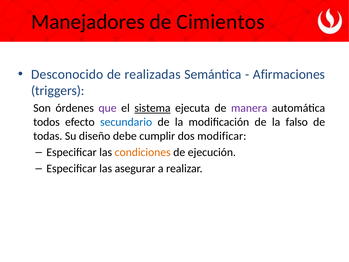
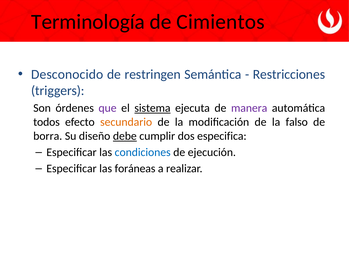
Manejadores: Manejadores -> Terminología (88, 22)
realizadas: realizadas -> restringen (153, 74)
Afirmaciones: Afirmaciones -> Restricciones (289, 74)
secundario colour: blue -> orange (126, 122)
todas: todas -> borra (48, 136)
debe underline: none -> present (125, 136)
modificar: modificar -> especifica (222, 136)
condiciones colour: orange -> blue (143, 152)
asegurar: asegurar -> foráneas (135, 168)
